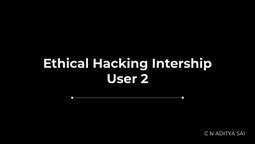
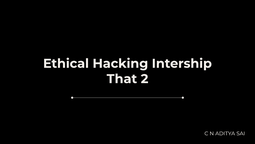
User: User -> That (122, 79)
